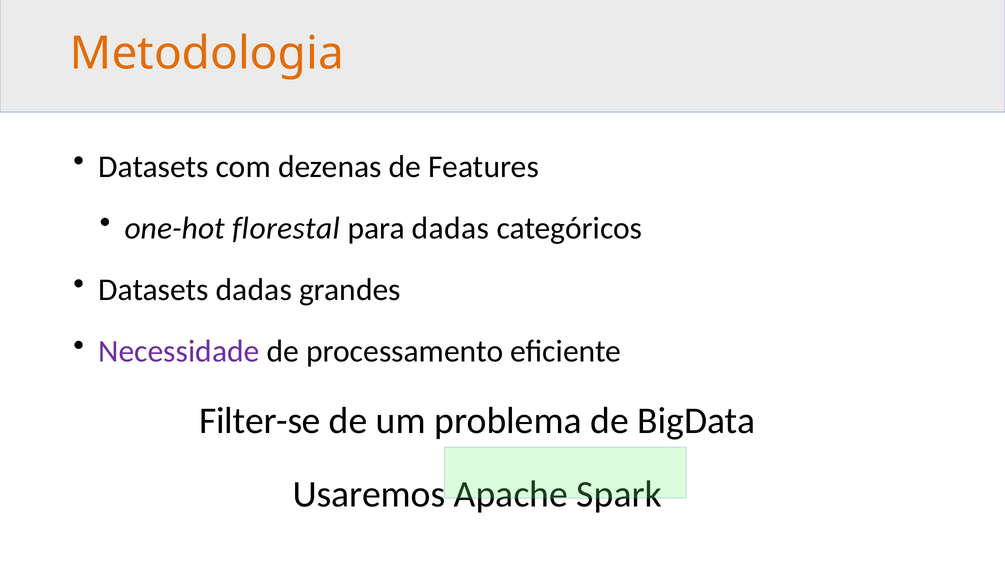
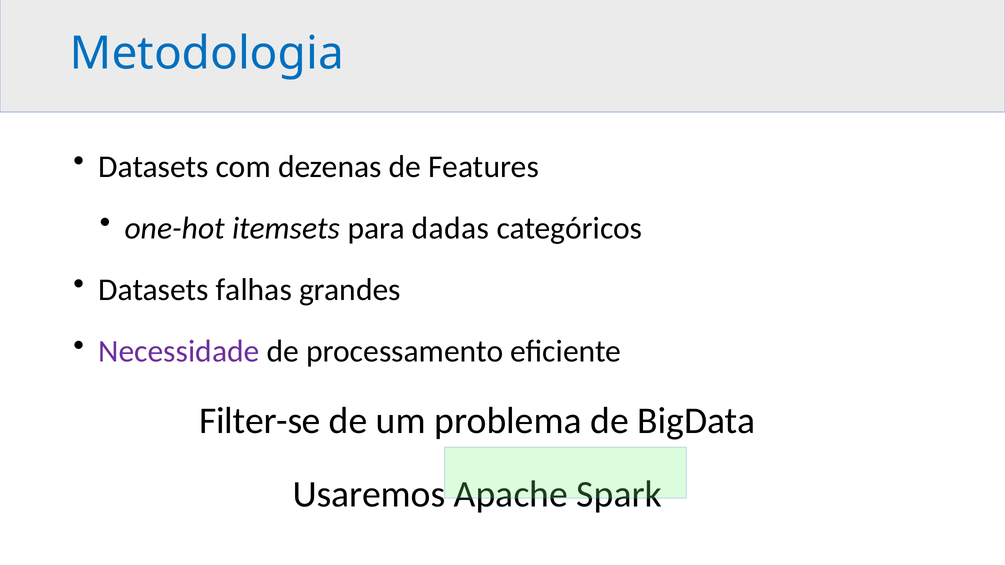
Metodologia colour: orange -> blue (207, 54)
florestal: florestal -> itemsets (286, 228)
Datasets dadas: dadas -> falhas (254, 290)
